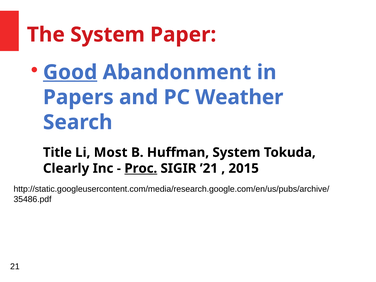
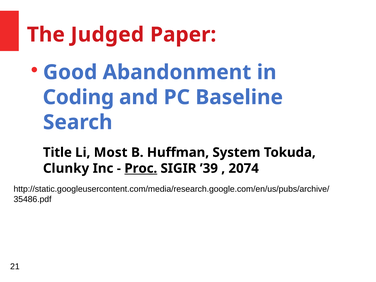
The System: System -> Judged (107, 35)
Good underline: present -> none (70, 72)
Papers: Papers -> Coding (78, 97)
Weather: Weather -> Baseline (239, 97)
Clearly: Clearly -> Clunky (66, 168)
’21: ’21 -> ’39 (209, 168)
2015: 2015 -> 2074 (244, 168)
